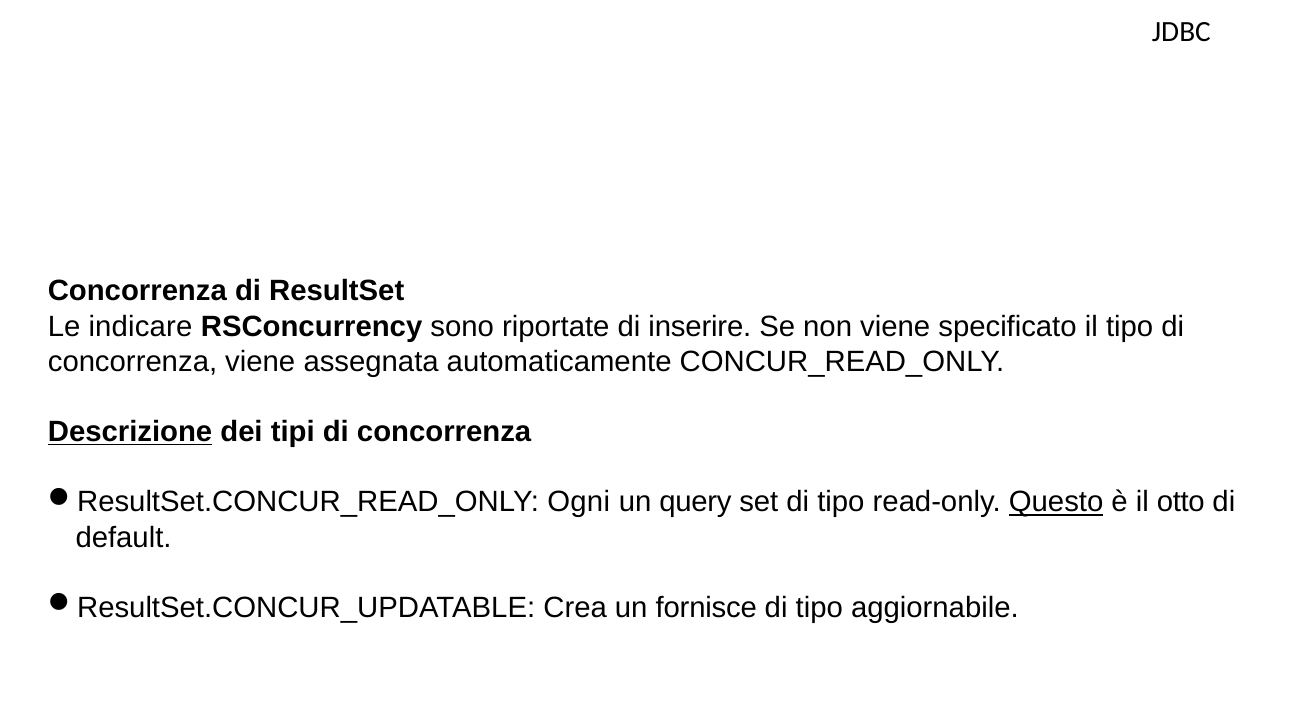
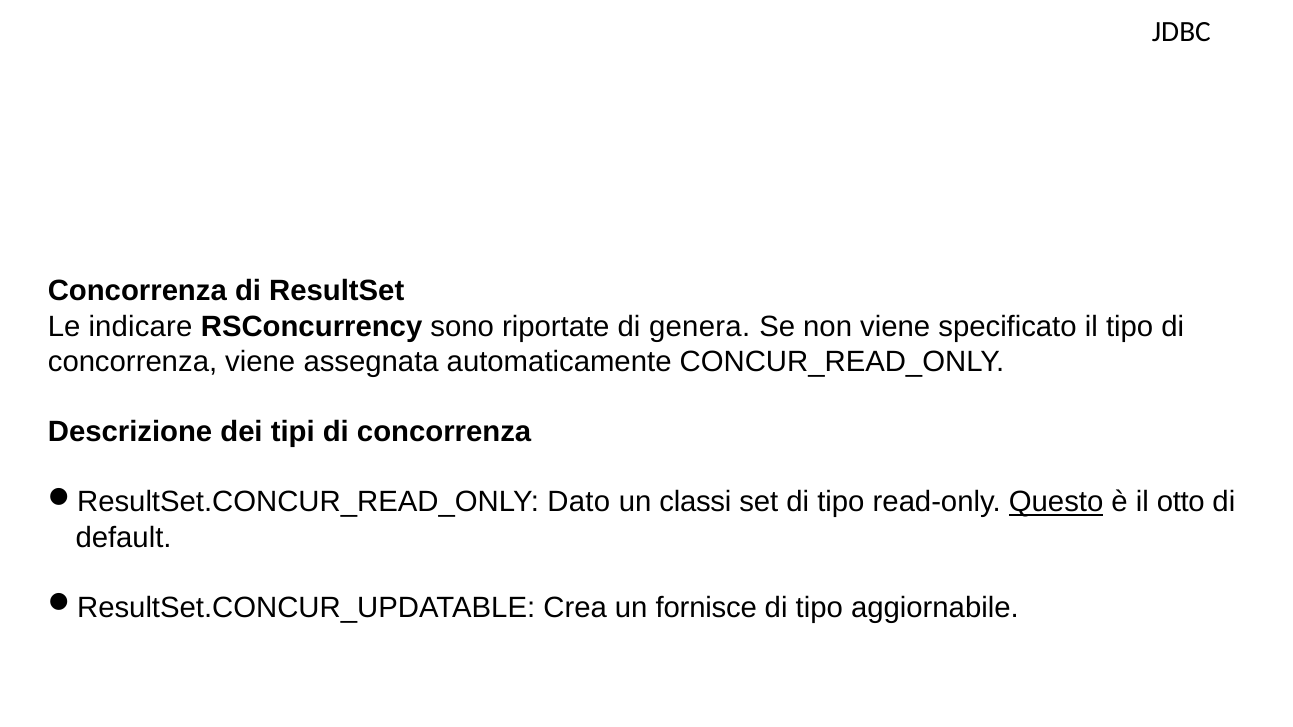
inserire: inserire -> genera (700, 327)
Descrizione underline: present -> none (130, 432)
Ogni: Ogni -> Dato (579, 503)
query: query -> classi (695, 503)
